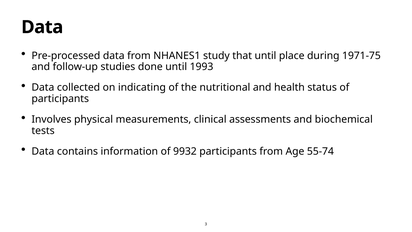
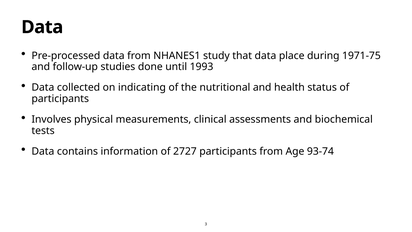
that until: until -> data (265, 56)
9932: 9932 -> 2727 (185, 151)
55-74: 55-74 -> 93-74 (320, 151)
